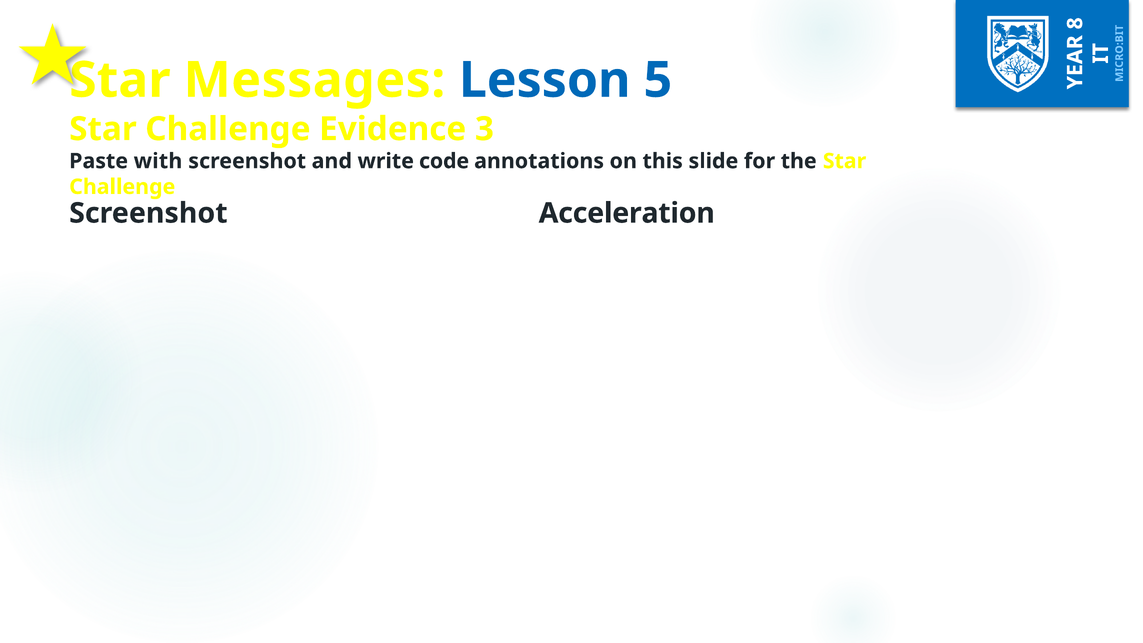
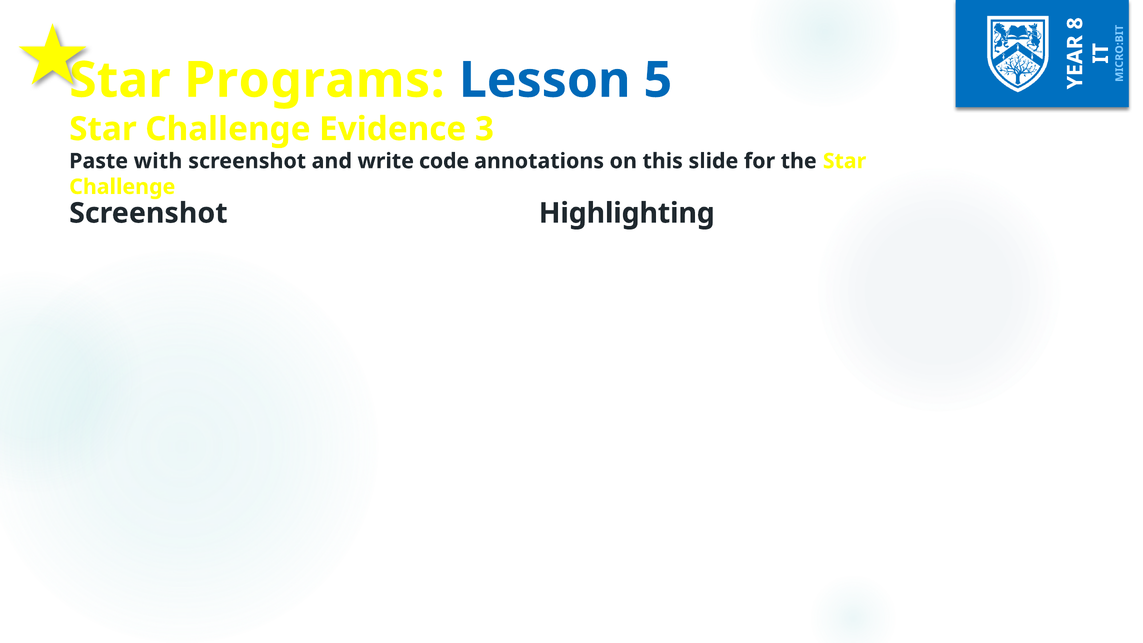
Messages: Messages -> Programs (314, 80)
Acceleration: Acceleration -> Highlighting (627, 213)
